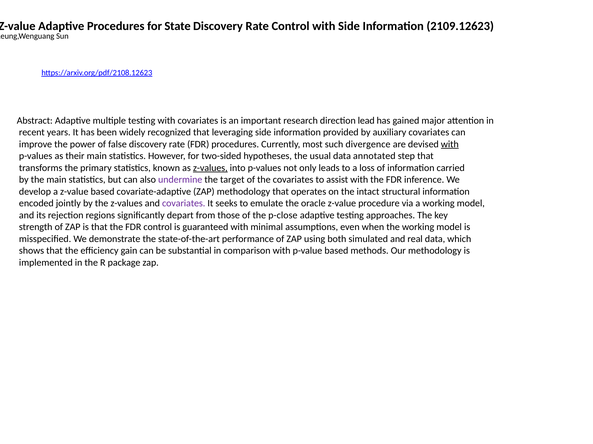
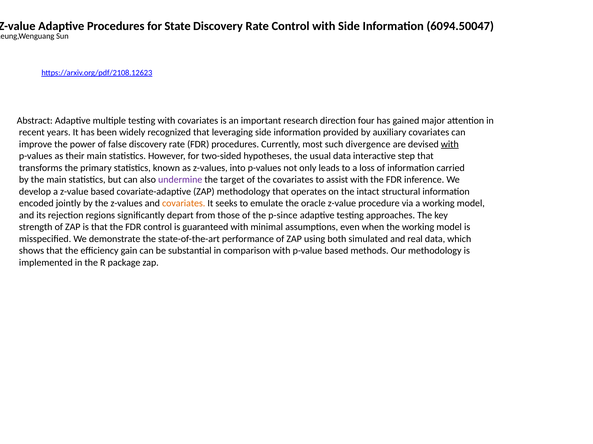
2109.12623: 2109.12623 -> 6094.50047 (460, 26)
lead: lead -> four (366, 121)
annotated: annotated -> interactive (374, 156)
z-values underline: present -> none (210, 168)
covariates colour: purple -> orange (184, 204)
p-close: p-close -> p-since (283, 216)
